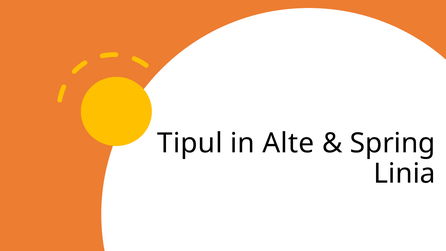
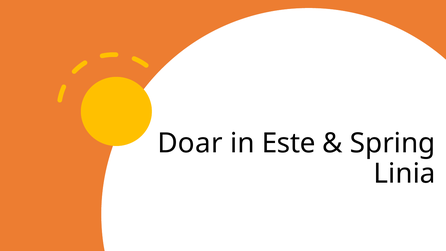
Tipul: Tipul -> Doar (190, 143)
Alte: Alte -> Este (289, 143)
